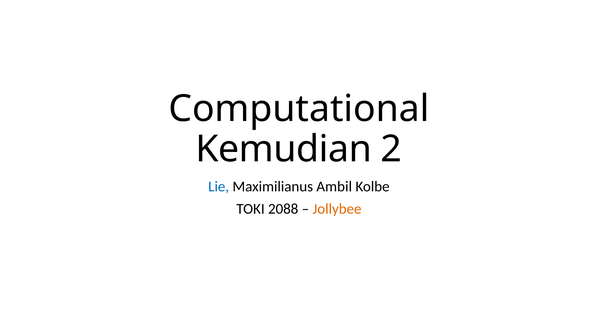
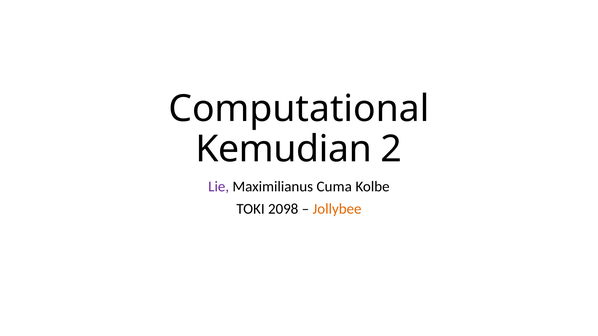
Lie colour: blue -> purple (219, 187)
Ambil: Ambil -> Cuma (334, 187)
2088: 2088 -> 2098 (283, 209)
